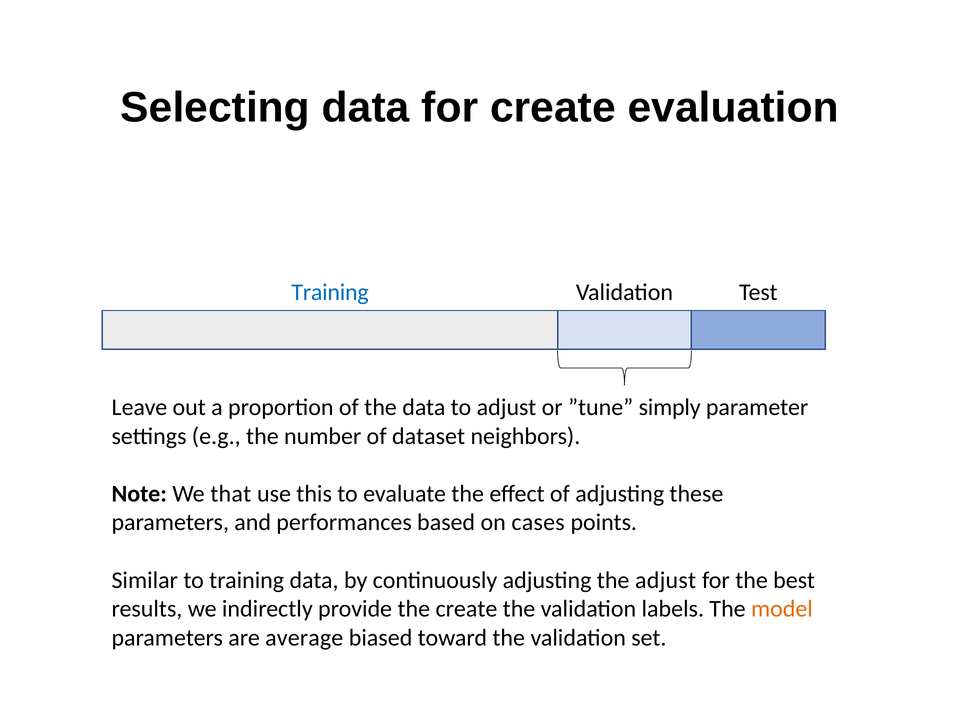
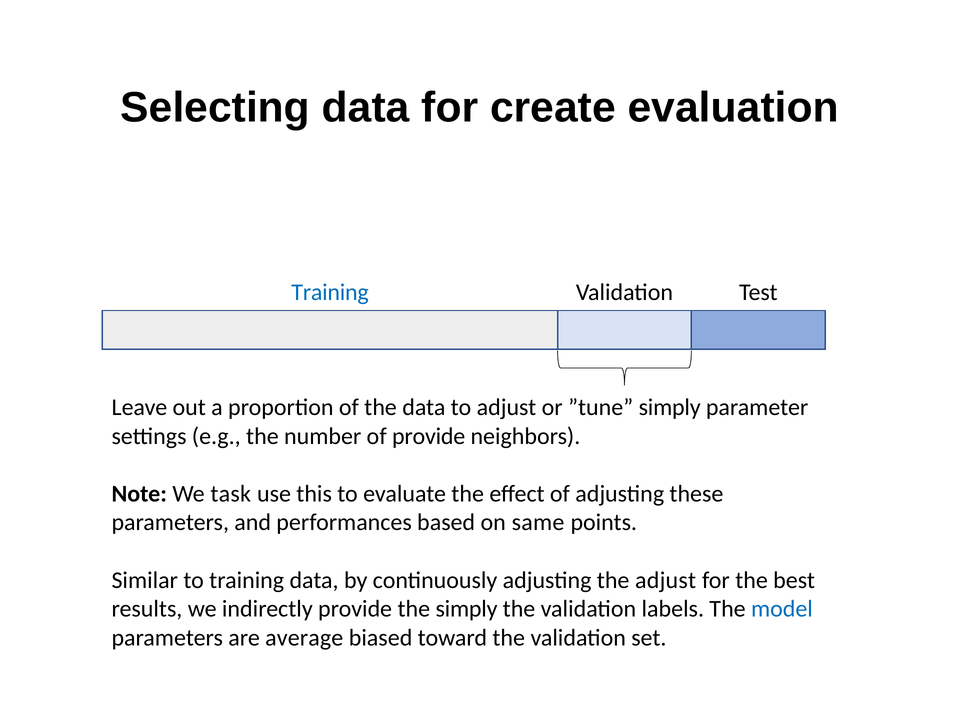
of dataset: dataset -> provide (429, 436)
that: that -> task (231, 494)
cases: cases -> same (538, 523)
the create: create -> simply (467, 609)
model colour: orange -> blue (782, 609)
